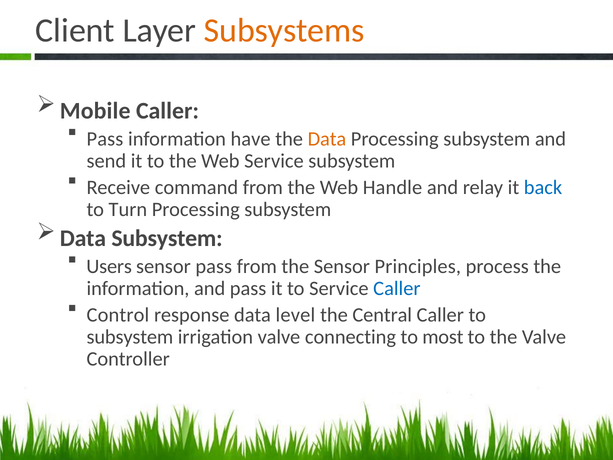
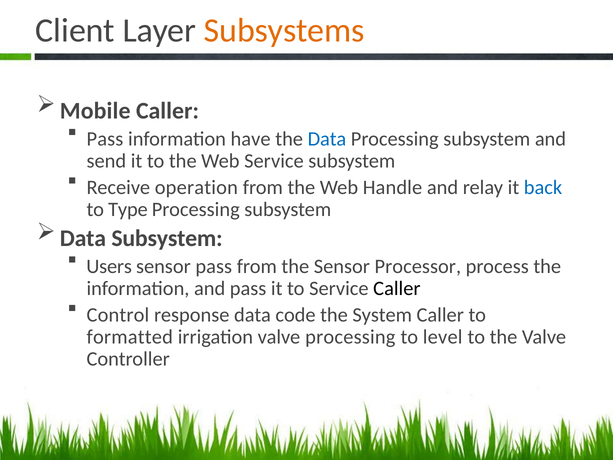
Data colour: orange -> blue (327, 139)
command: command -> operation (196, 187)
Turn: Turn -> Type (128, 209)
Principles: Principles -> Processor (418, 266)
Caller colour: blue -> black (397, 288)
level: level -> code (296, 315)
Central: Central -> System (382, 315)
subsystem: subsystem -> formatted (130, 337)
valve connecting: connecting -> processing (350, 337)
most: most -> level (443, 337)
